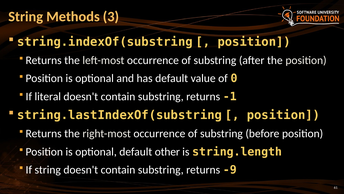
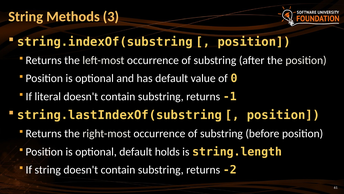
other: other -> holds (167, 151)
-9: -9 -> -2 (230, 169)
